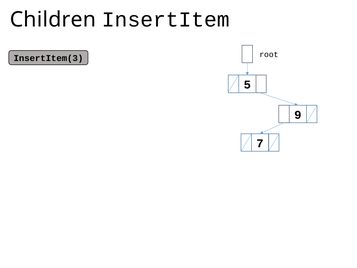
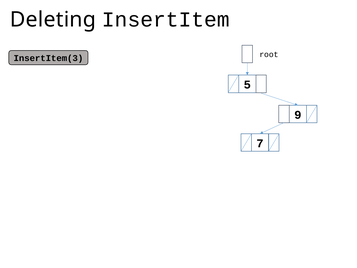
Children: Children -> Deleting (53, 19)
